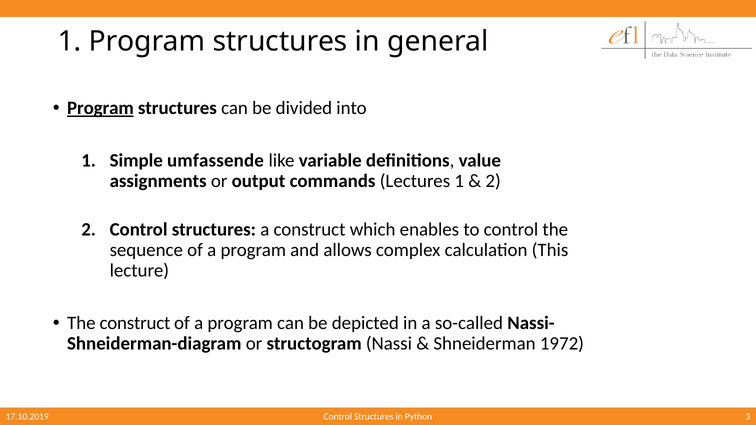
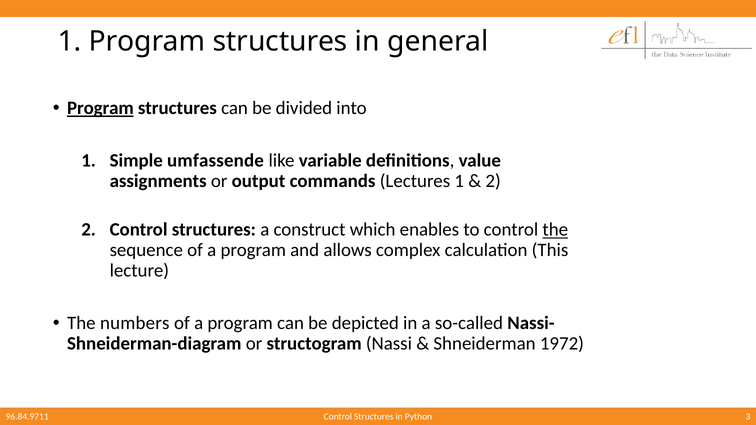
the underline: none -> present (555, 230)
The construct: construct -> numbers (135, 323)
17.10.2019: 17.10.2019 -> 96.84.9711 (27, 417)
